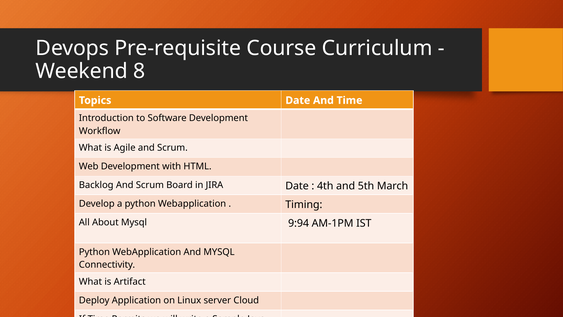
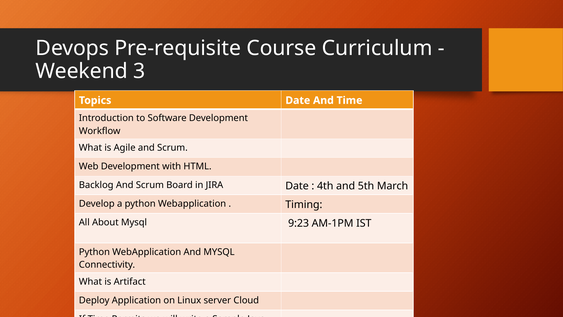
8: 8 -> 3 (139, 71)
9:94: 9:94 -> 9:23 (299, 223)
